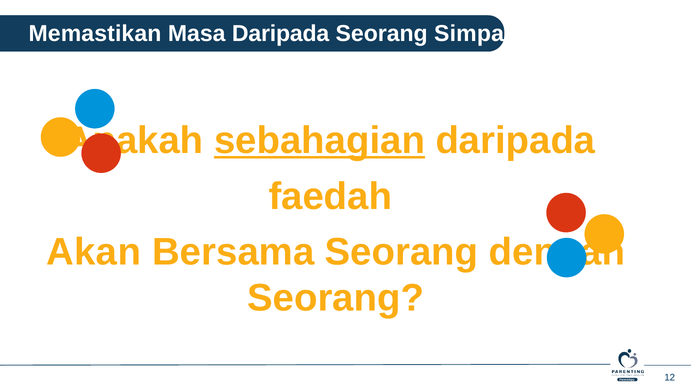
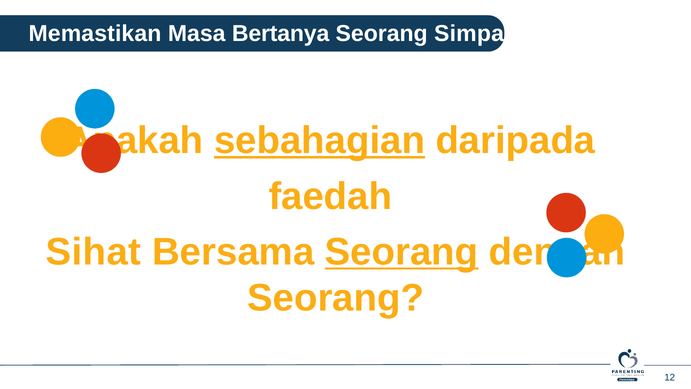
Masa Daripada: Daripada -> Bertanya (281, 34)
Akan: Akan -> Sihat (94, 252)
Seorang underline: none -> present (402, 252)
